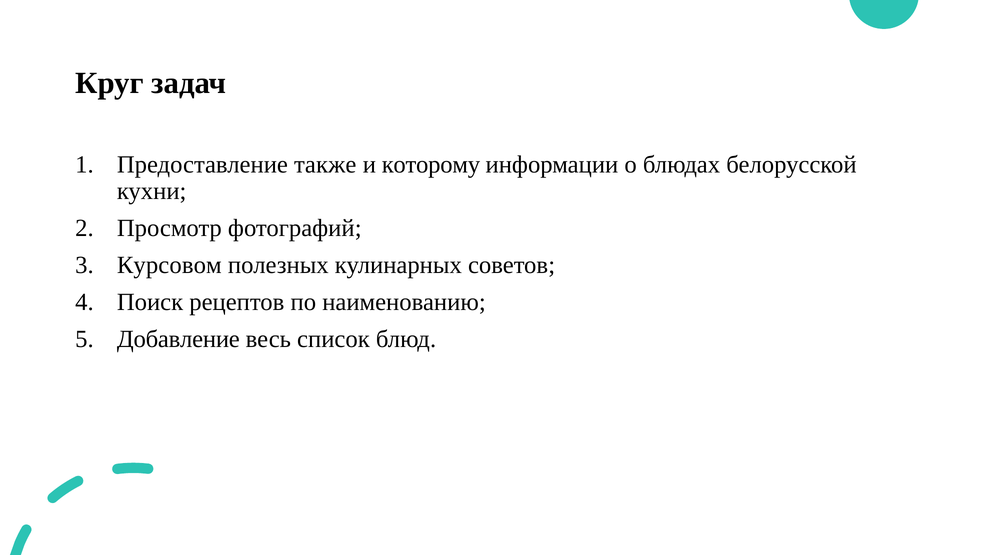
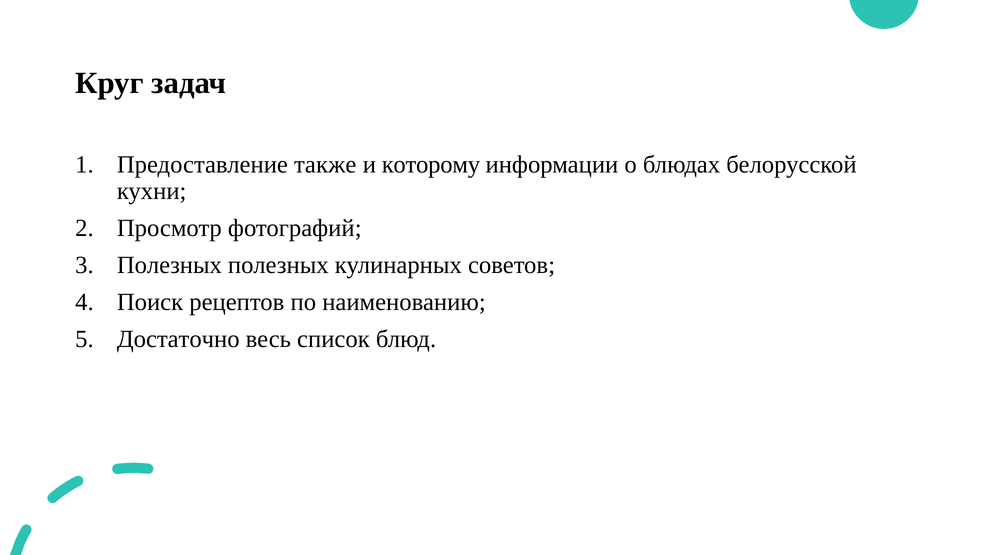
Курсовом: Курсовом -> Полезных (169, 265)
Добавление: Добавление -> Достаточно (178, 339)
